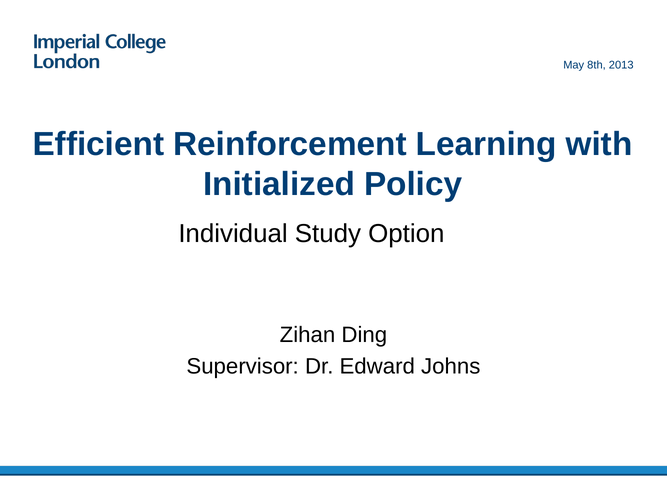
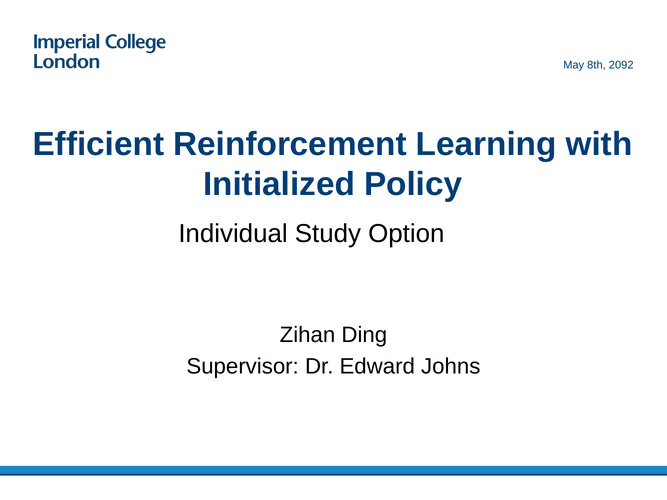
2013: 2013 -> 2092 (621, 65)
